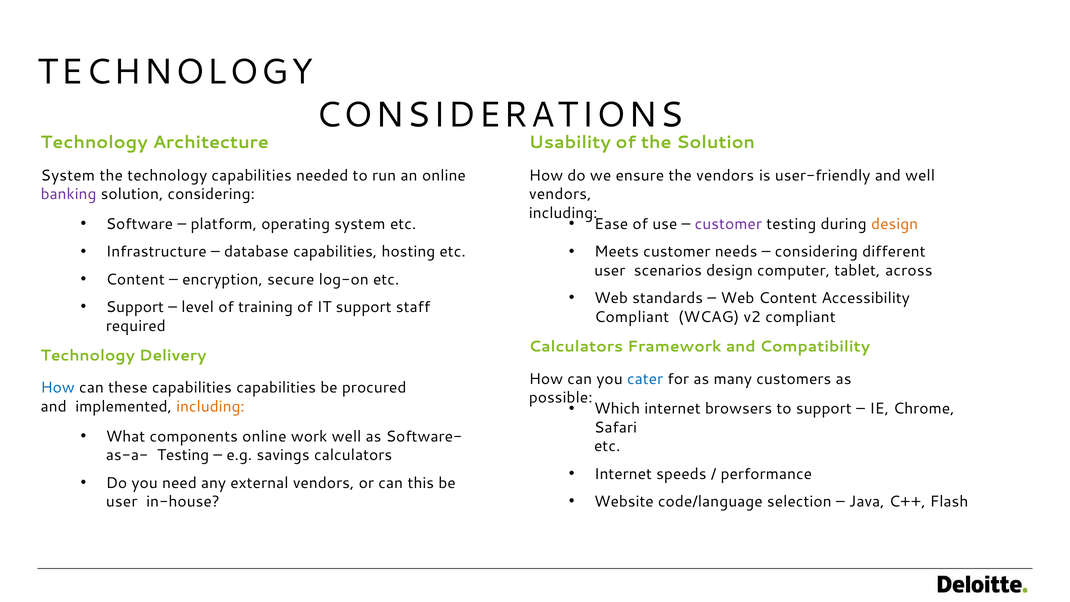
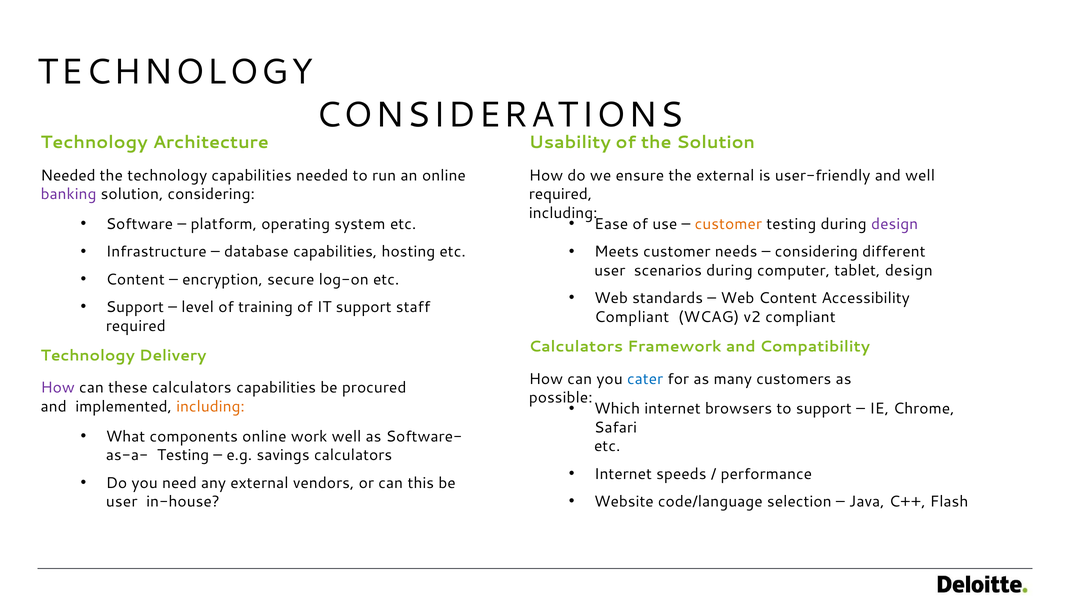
System: System -> Needed (68, 175)
the vendors: vendors -> external (725, 175)
vendors: vendors -> required (560, 194)
customer colour: purple -> orange (728, 224)
design colour: orange -> purple (895, 224)
scenarios design: design -> during (729, 270)
tablet across: across -> design (909, 270)
How colour: blue -> purple (58, 388)
these capabilities: capabilities -> calculators (192, 388)
